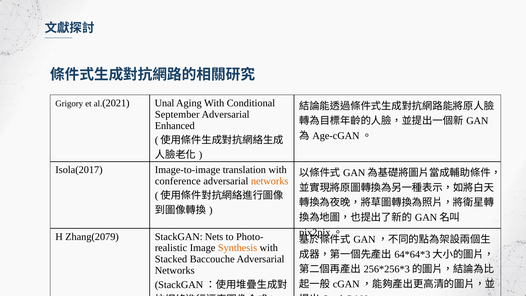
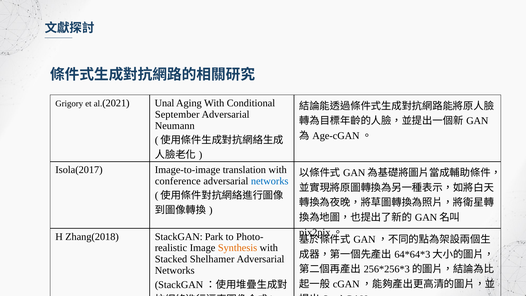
Enhanced: Enhanced -> Neumann (175, 126)
networks colour: orange -> blue (270, 181)
Zhang(2079: Zhang(2079 -> Zhang(2018 (92, 237)
Nets: Nets -> Park (214, 237)
Baccouche: Baccouche -> Shelhamer (212, 259)
